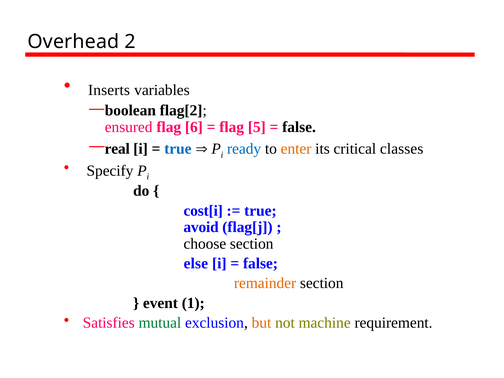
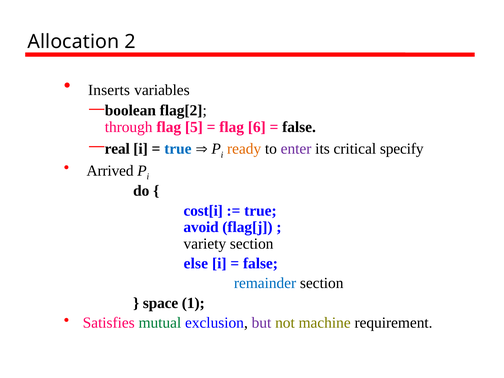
Overhead: Overhead -> Allocation (73, 42)
ensured: ensured -> through (129, 127)
6: 6 -> 5 (194, 127)
5: 5 -> 6 (257, 127)
ready colour: blue -> orange (244, 149)
enter colour: orange -> purple (296, 149)
classes: classes -> specify (402, 149)
Specify: Specify -> Arrived (110, 171)
choose: choose -> variety (205, 244)
remainder colour: orange -> blue (265, 283)
event: event -> space (161, 303)
but colour: orange -> purple (261, 323)
